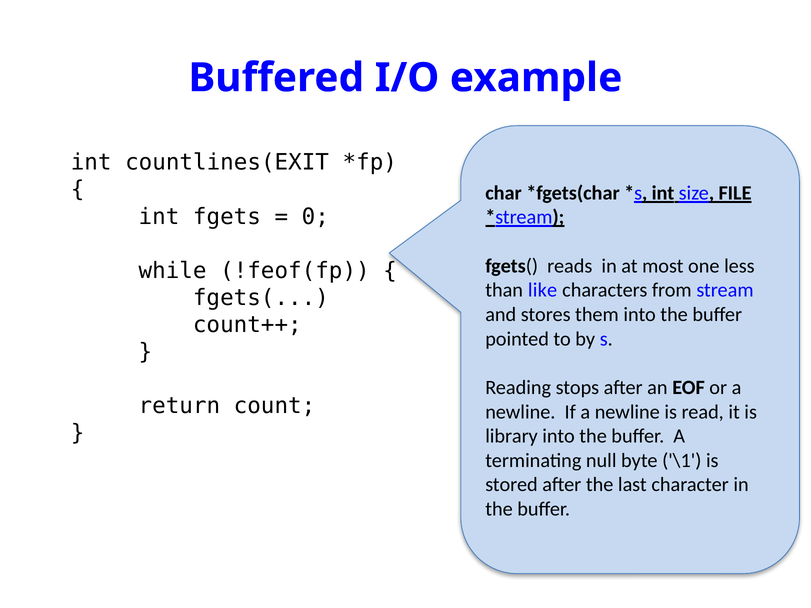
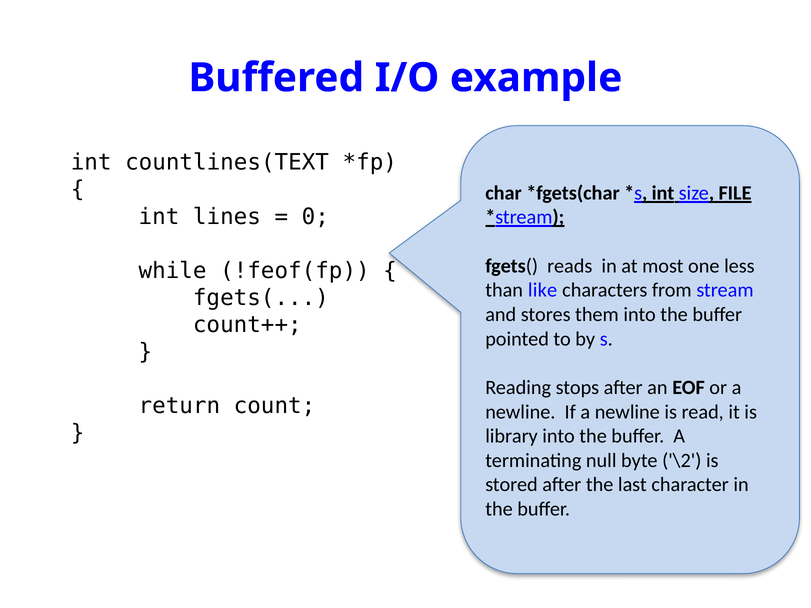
countlines(EXIT: countlines(EXIT -> countlines(TEXT (227, 163)
fgets: fgets -> lines (227, 217)
\1: \1 -> \2 (682, 461)
